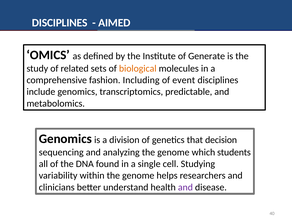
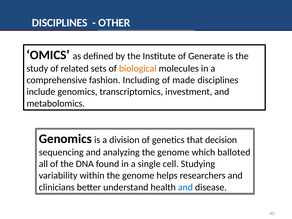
AIMED: AIMED -> OTHER (114, 23)
event: event -> made (184, 80)
predictable: predictable -> investment (189, 92)
students: students -> balloted (234, 152)
and colour: purple -> blue (185, 187)
